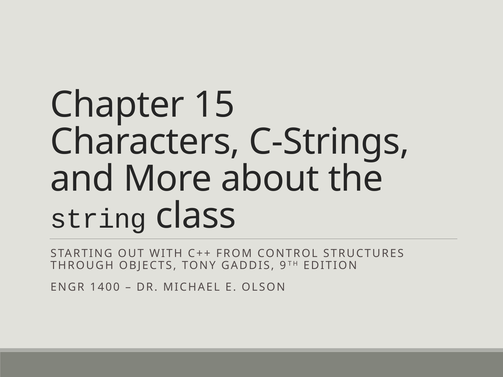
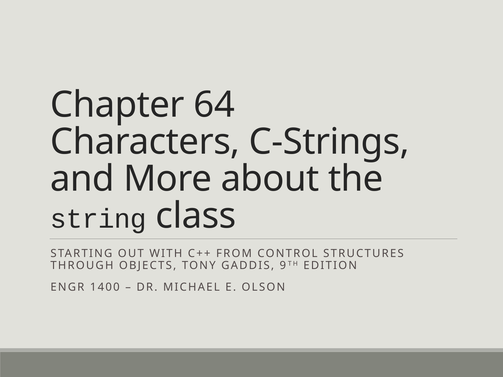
15: 15 -> 64 (214, 105)
